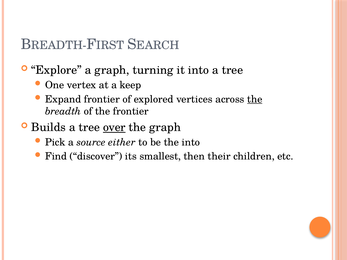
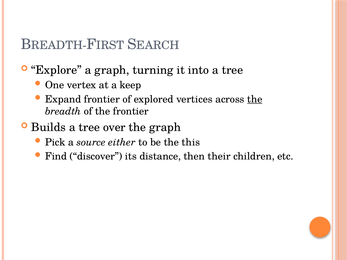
over underline: present -> none (114, 127)
the into: into -> this (191, 142)
smallest: smallest -> distance (160, 157)
